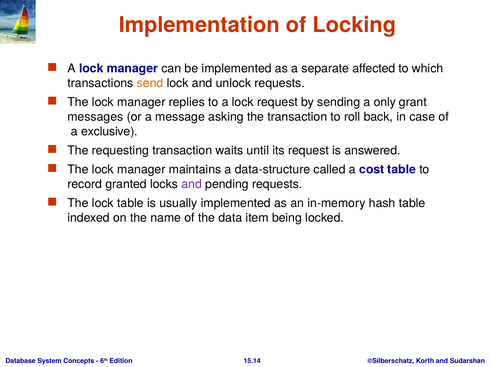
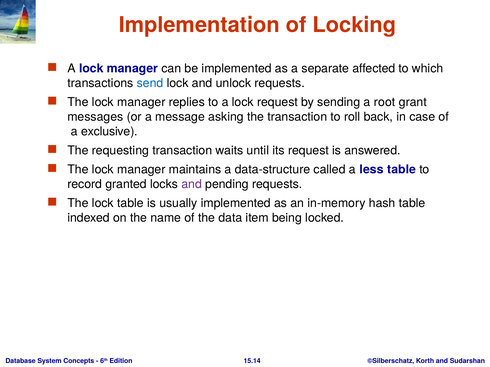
send colour: orange -> blue (150, 83)
only: only -> root (385, 102)
cost: cost -> less (372, 170)
